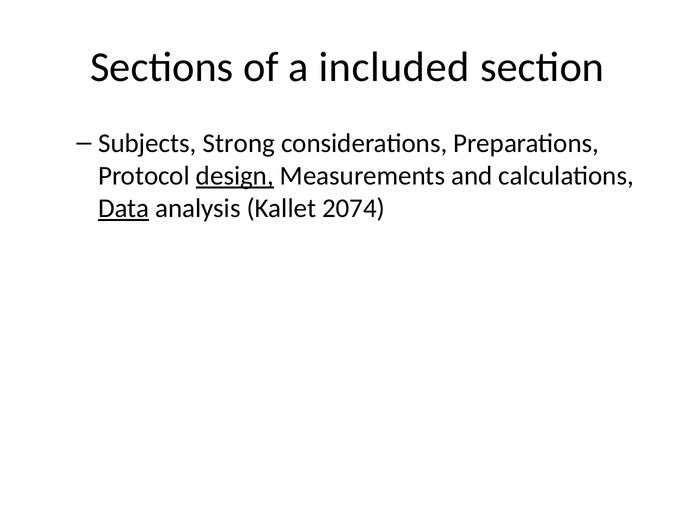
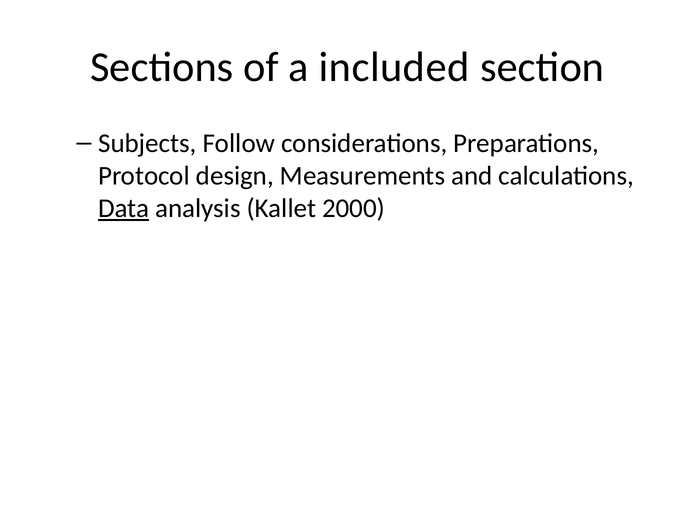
Strong: Strong -> Follow (239, 143)
design underline: present -> none (235, 176)
2074: 2074 -> 2000 (354, 208)
